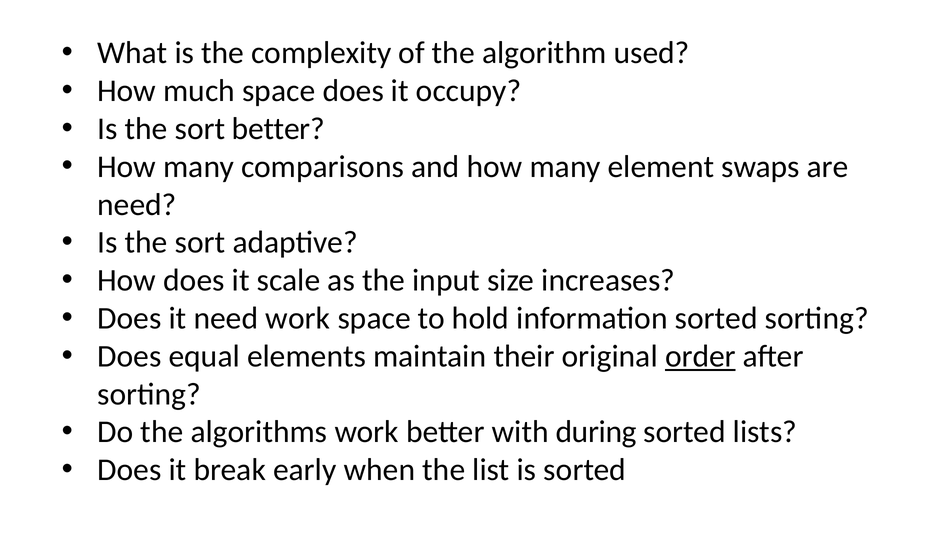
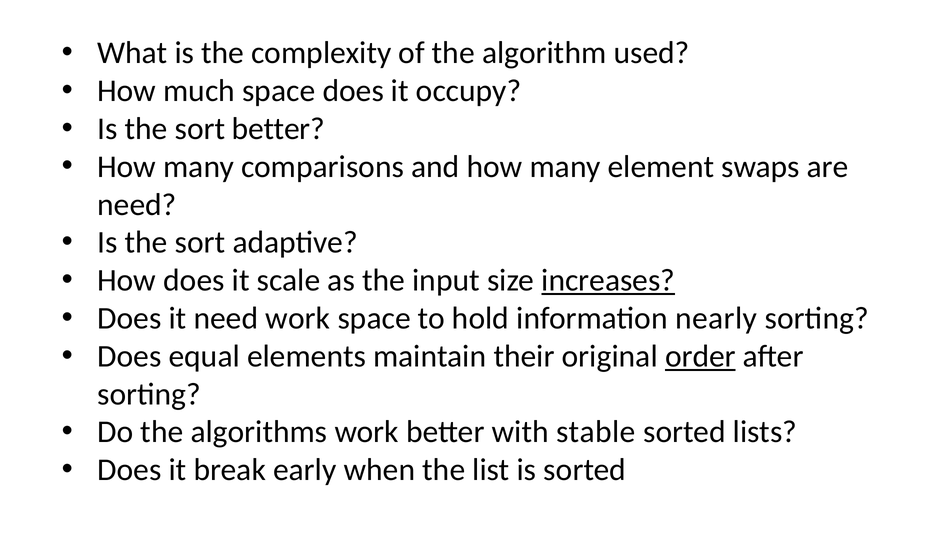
increases underline: none -> present (608, 281)
information sorted: sorted -> nearly (716, 318)
during: during -> stable (596, 432)
